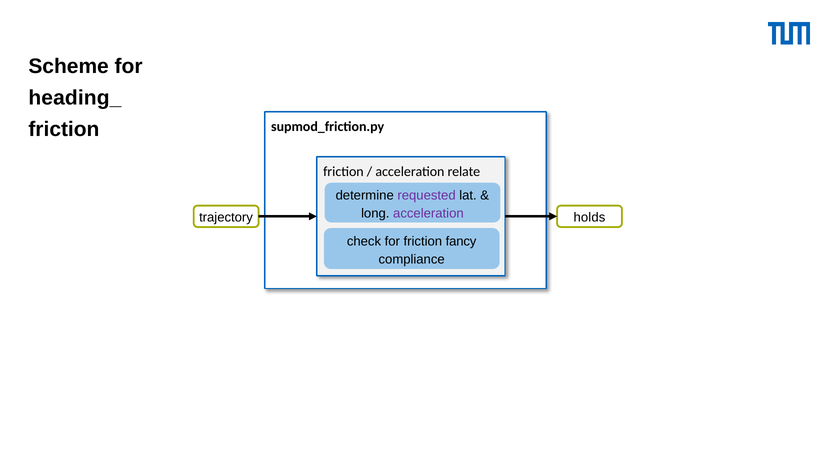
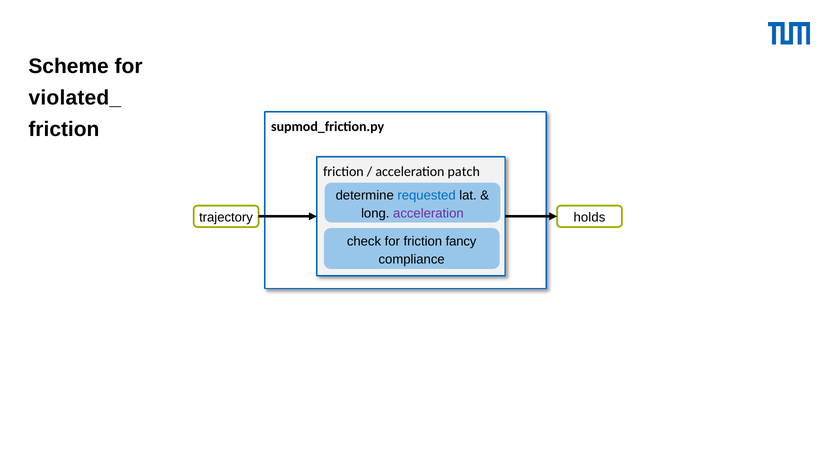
heading_: heading_ -> violated_ (75, 98)
relate: relate -> patch (464, 172)
requested colour: purple -> blue (427, 196)
